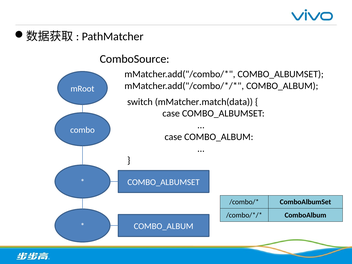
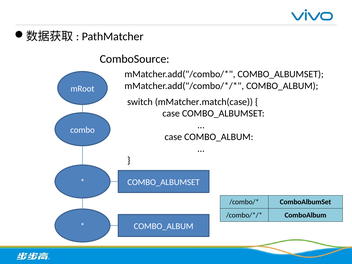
mMatcher.match(data: mMatcher.match(data -> mMatcher.match(case (204, 102)
